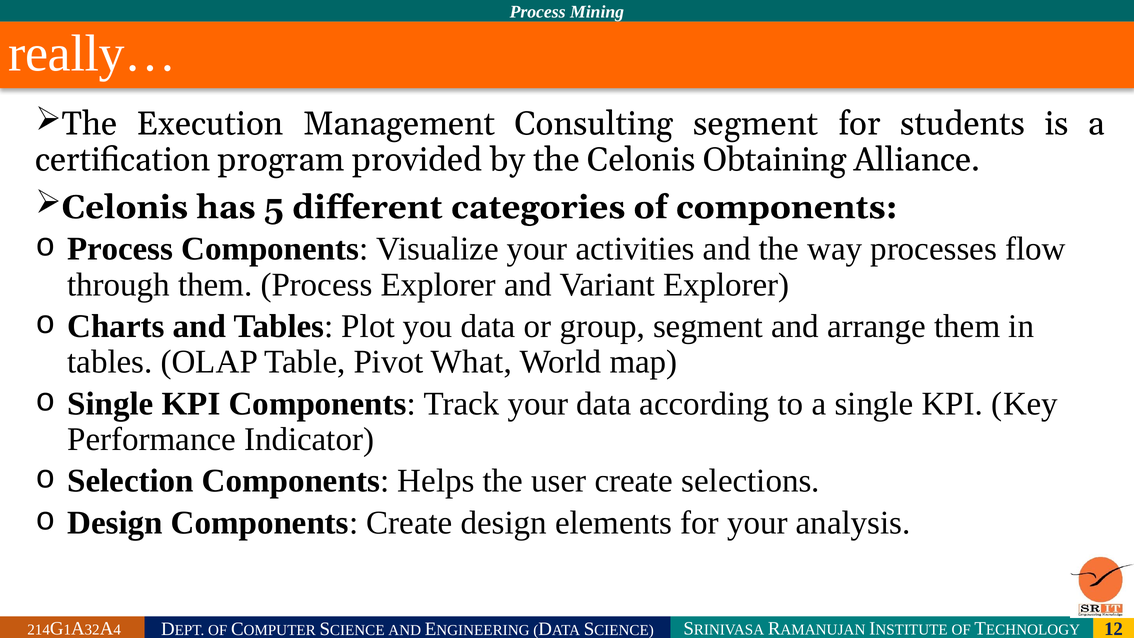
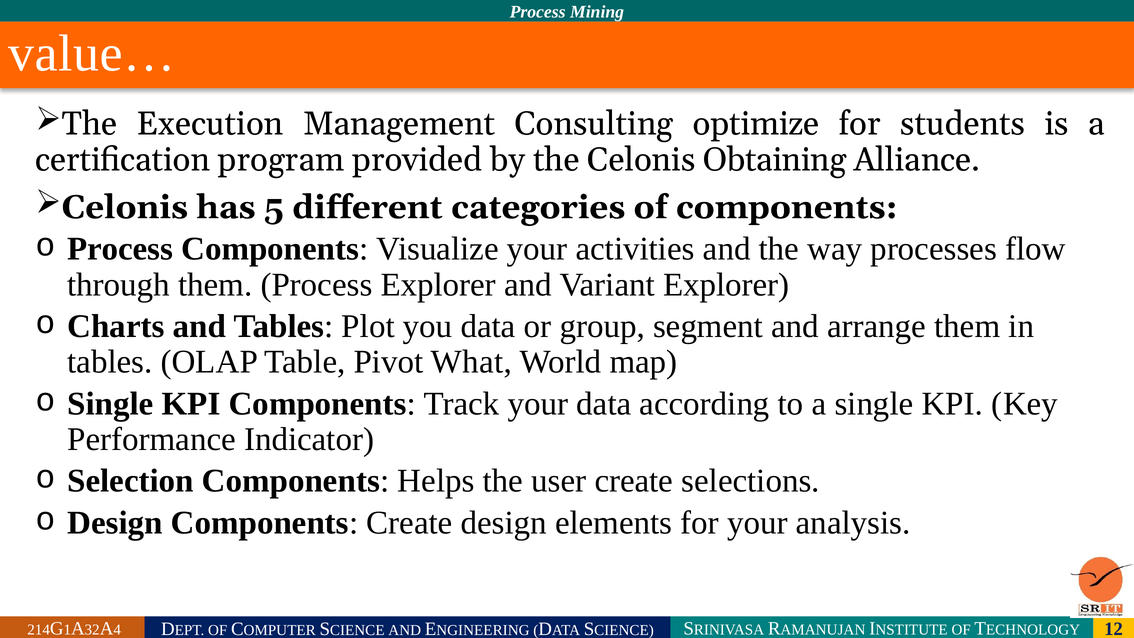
really…: really… -> value… (92, 54)
Consulting segment: segment -> optimize (756, 124)
